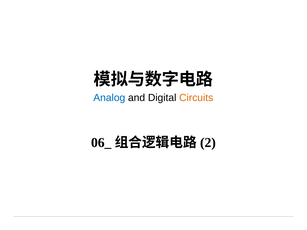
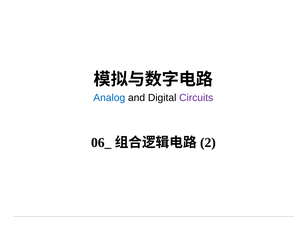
Circuits colour: orange -> purple (196, 98)
